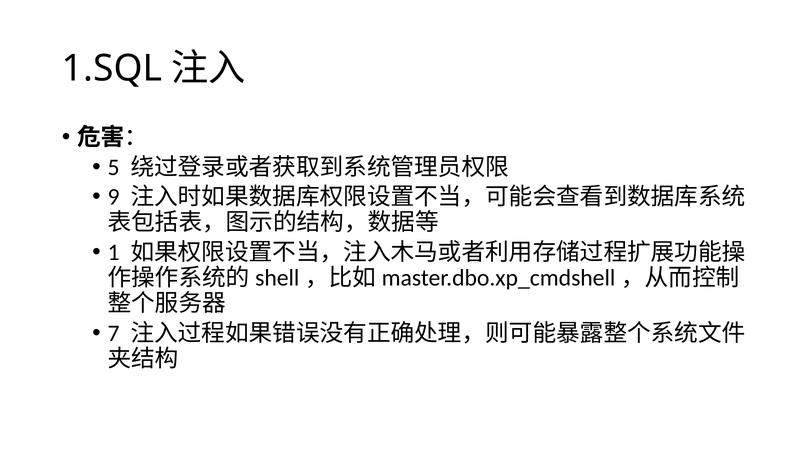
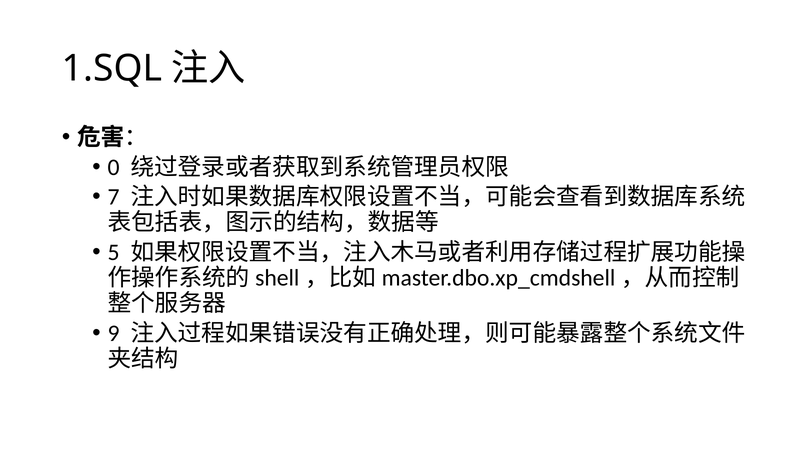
5: 5 -> 0 (114, 167)
9: 9 -> 7 (114, 197)
1: 1 -> 5 (114, 252)
7: 7 -> 9 (114, 333)
